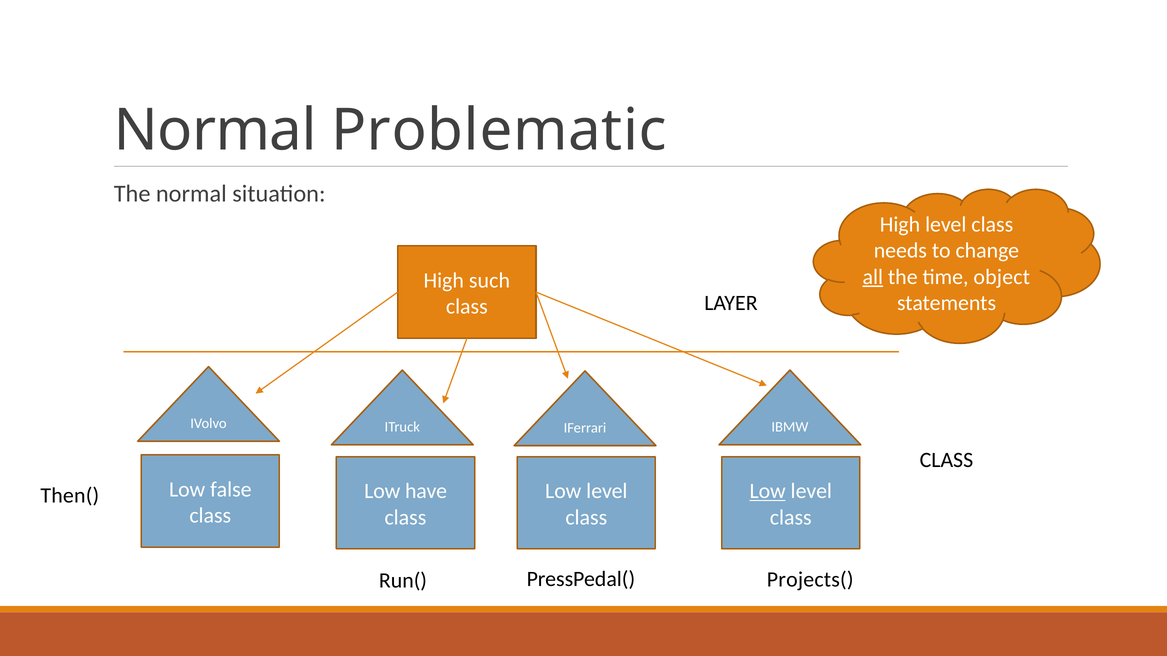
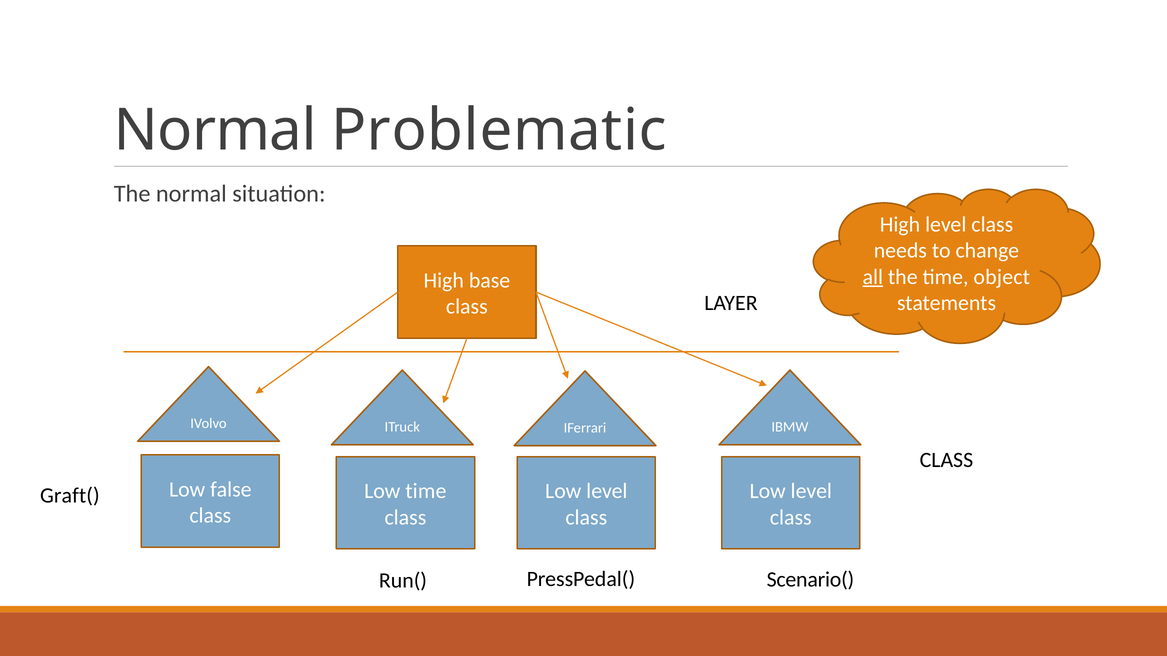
such: such -> base (490, 281)
Low have: have -> time (426, 491)
Low underline: present -> none (768, 491)
Then(: Then( -> Graft( (70, 496)
Projects(: Projects( -> Scenario( (810, 580)
